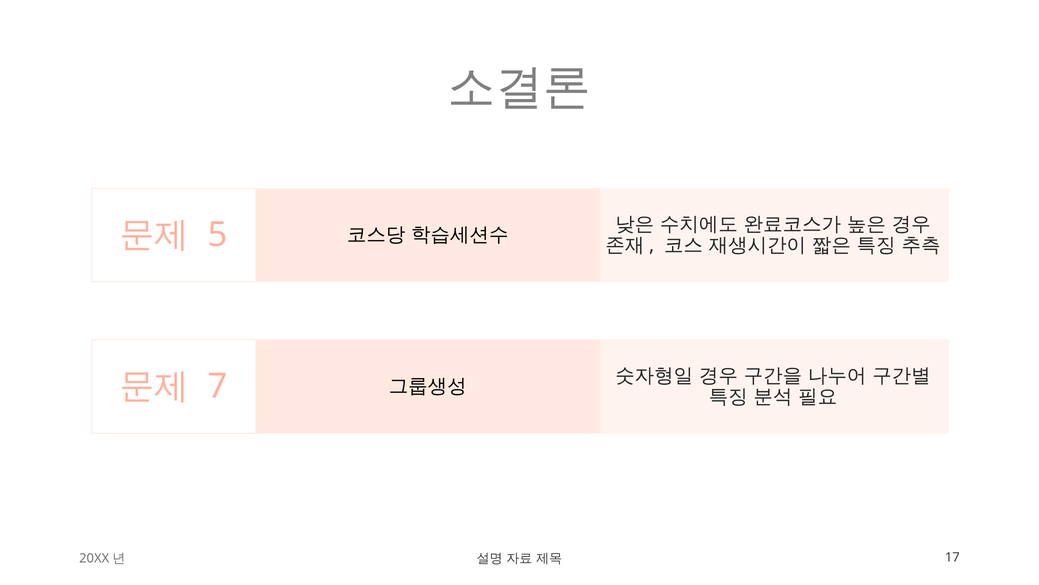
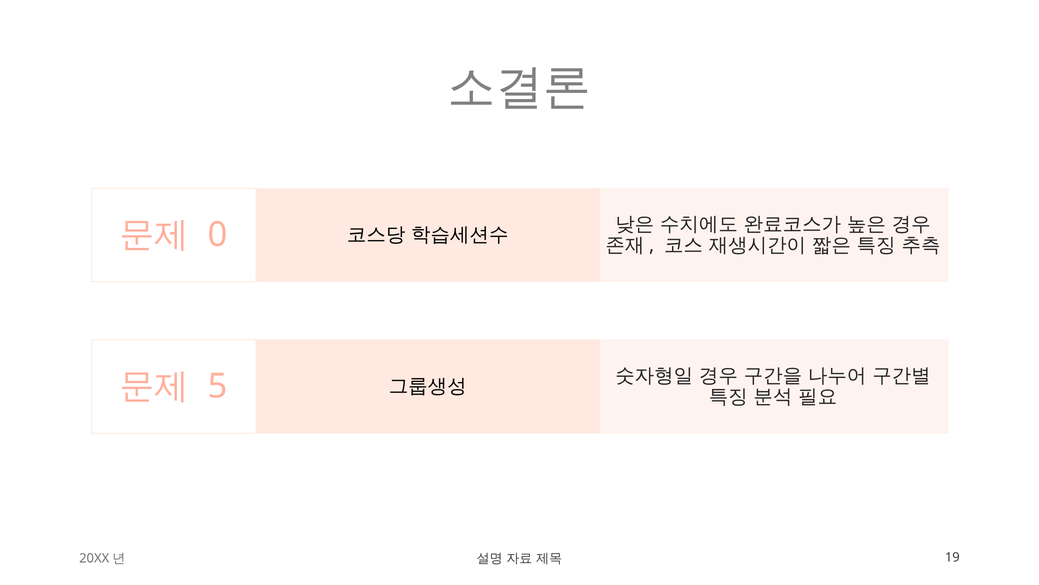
5: 5 -> 0 (218, 235)
7: 7 -> 5 (218, 386)
17: 17 -> 19 (952, 557)
